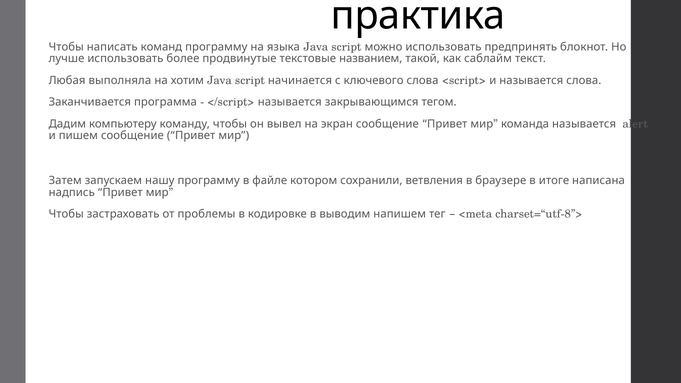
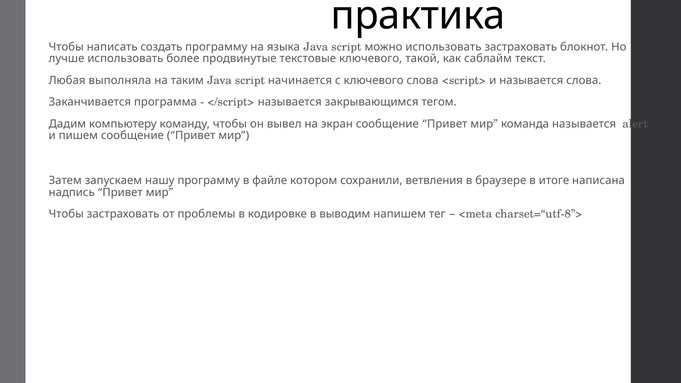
команд: команд -> создать (161, 47)
использовать предпринять: предпринять -> застраховать (521, 47)
текстовые названием: названием -> ключевого (371, 59)
хотим: хотим -> таким (187, 80)
